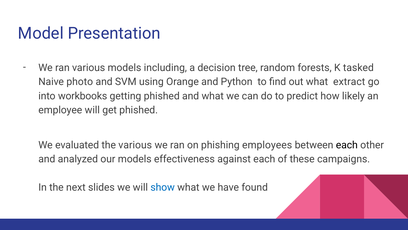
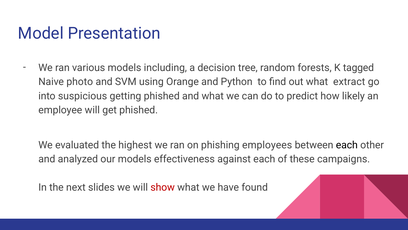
tasked: tasked -> tagged (358, 68)
workbooks: workbooks -> suspicious (83, 96)
the various: various -> highest (135, 145)
show colour: blue -> red (163, 187)
